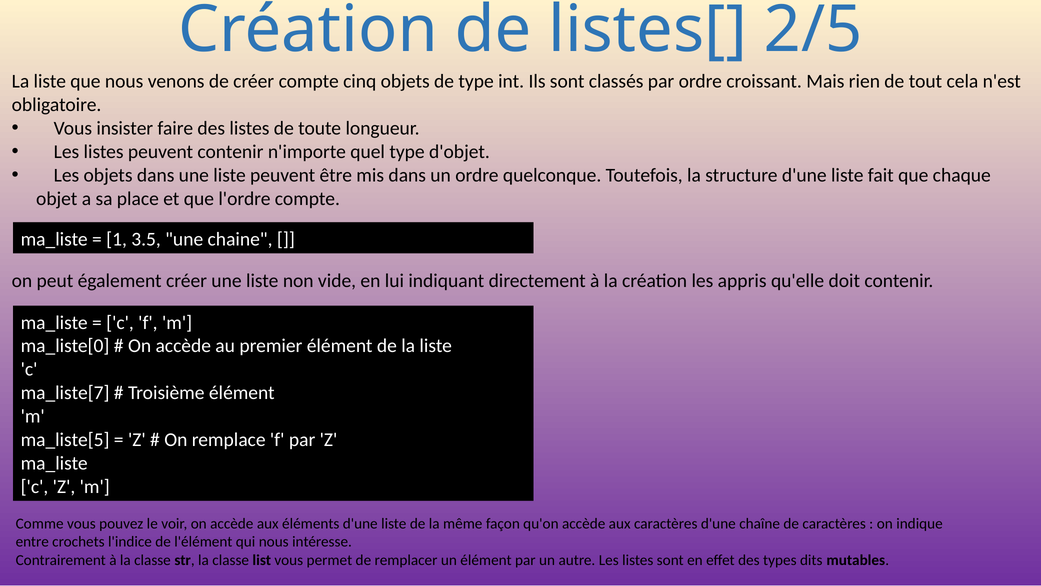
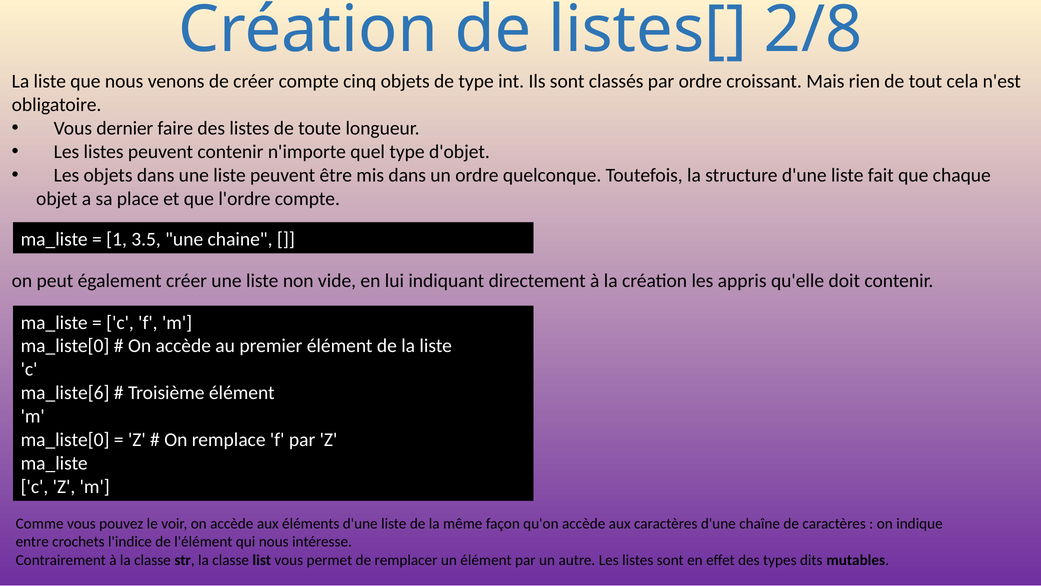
2/5: 2/5 -> 2/8 (813, 30)
insister: insister -> dernier (125, 128)
ma_liste[7: ma_liste[7 -> ma_liste[6 (65, 393)
ma_liste[5: ma_liste[5 -> ma_liste[0 (65, 439)
